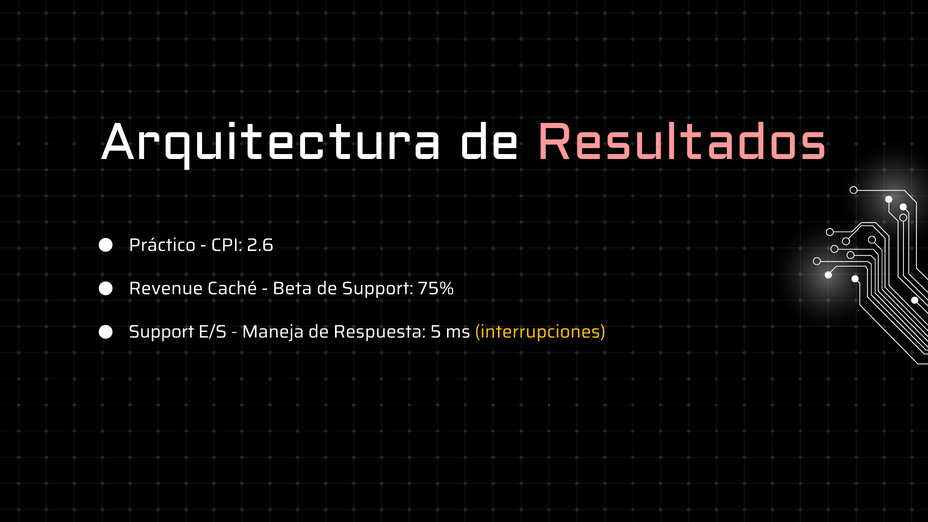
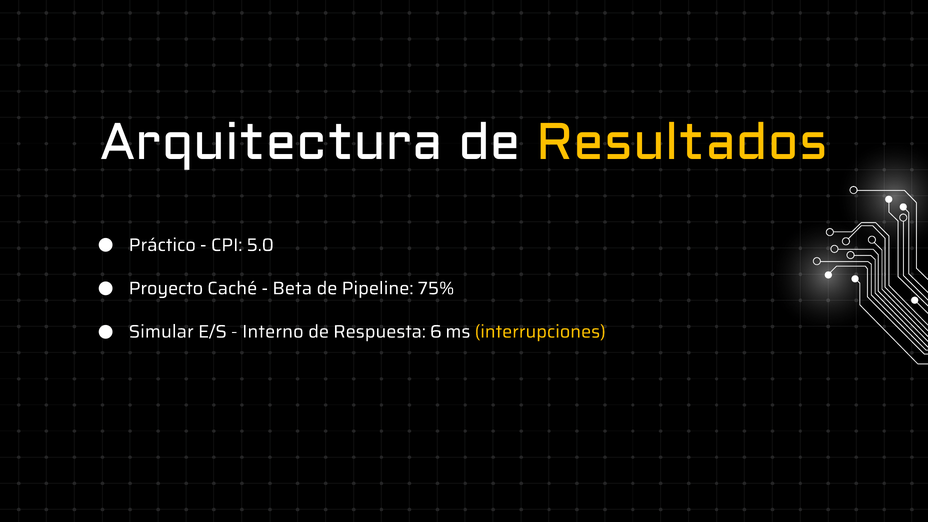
Resultados colour: pink -> yellow (682, 142)
2.6: 2.6 -> 5.0 (260, 245)
Revenue: Revenue -> Proyecto (166, 288)
de Support: Support -> Pipeline (378, 288)
Support: Support -> Simular (161, 332)
Maneja: Maneja -> Interno (273, 332)
5: 5 -> 6 (436, 332)
